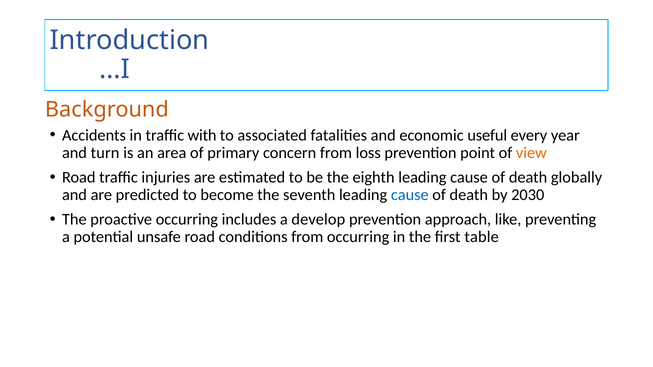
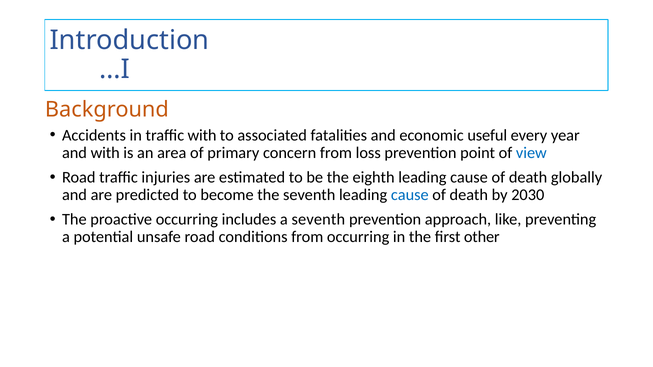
and turn: turn -> with (105, 153)
view colour: orange -> blue (531, 153)
a develop: develop -> seventh (318, 219)
table: table -> other (482, 237)
